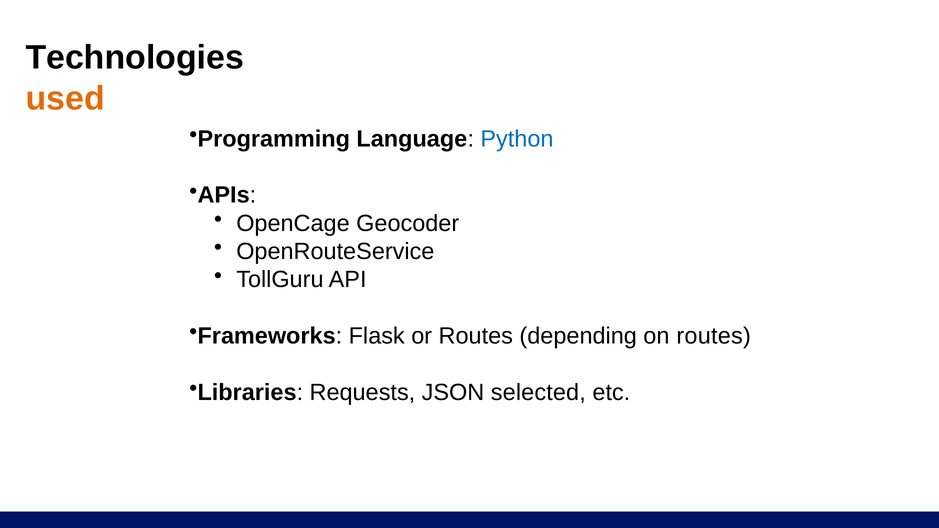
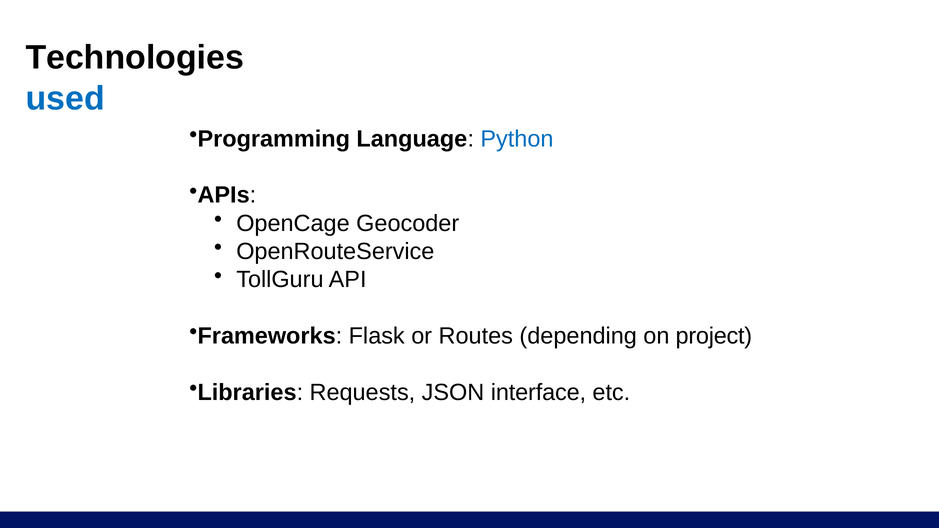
used colour: orange -> blue (65, 98)
on routes: routes -> project (714, 336)
selected: selected -> interface (538, 392)
